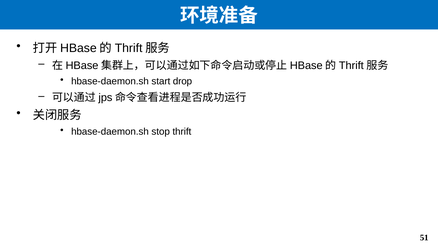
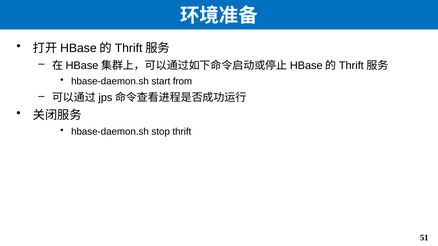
drop: drop -> from (182, 82)
